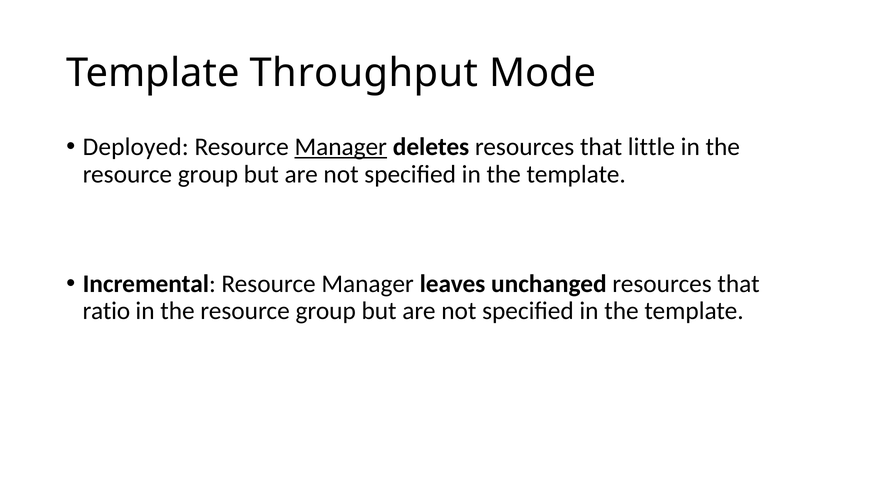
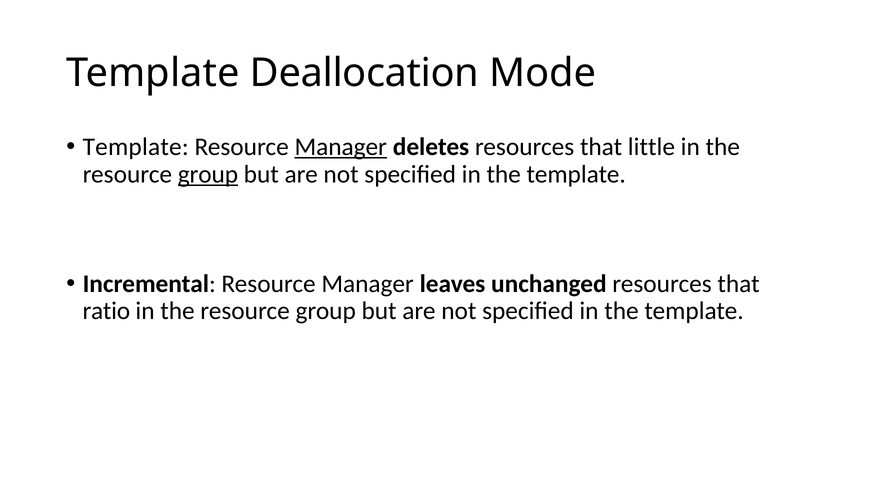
Throughput: Throughput -> Deallocation (364, 73)
Deployed: Deployed -> Template (136, 147)
group underline: none -> present (208, 175)
